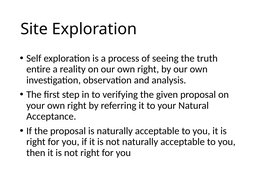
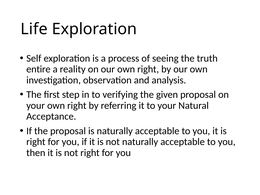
Site: Site -> Life (34, 29)
